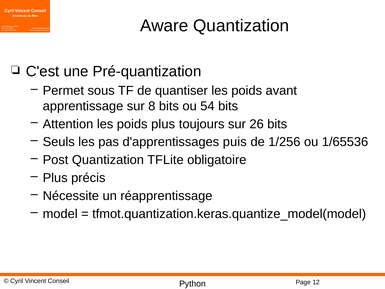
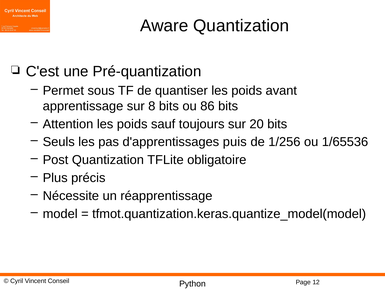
54: 54 -> 86 (207, 106)
poids plus: plus -> sauf (163, 124)
26: 26 -> 20 (257, 124)
